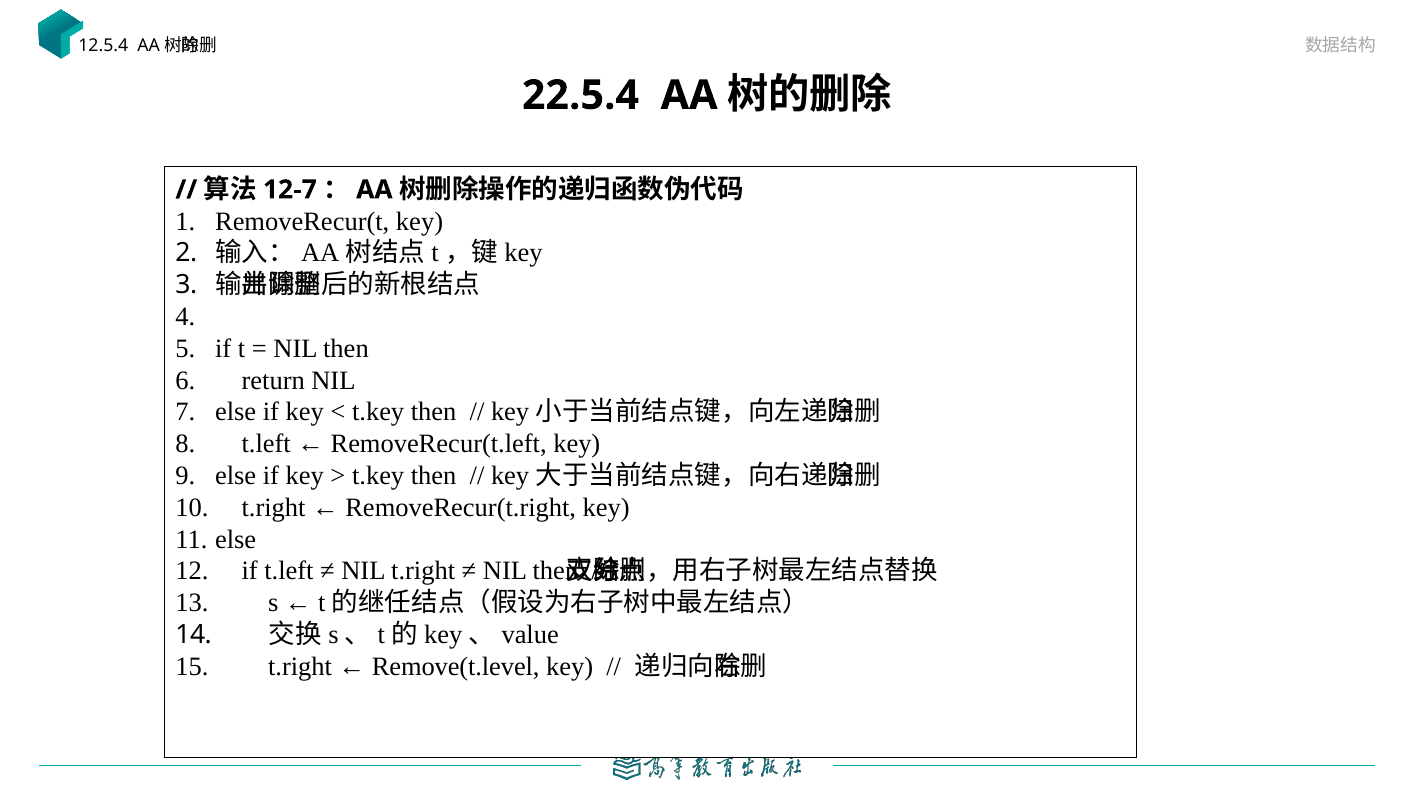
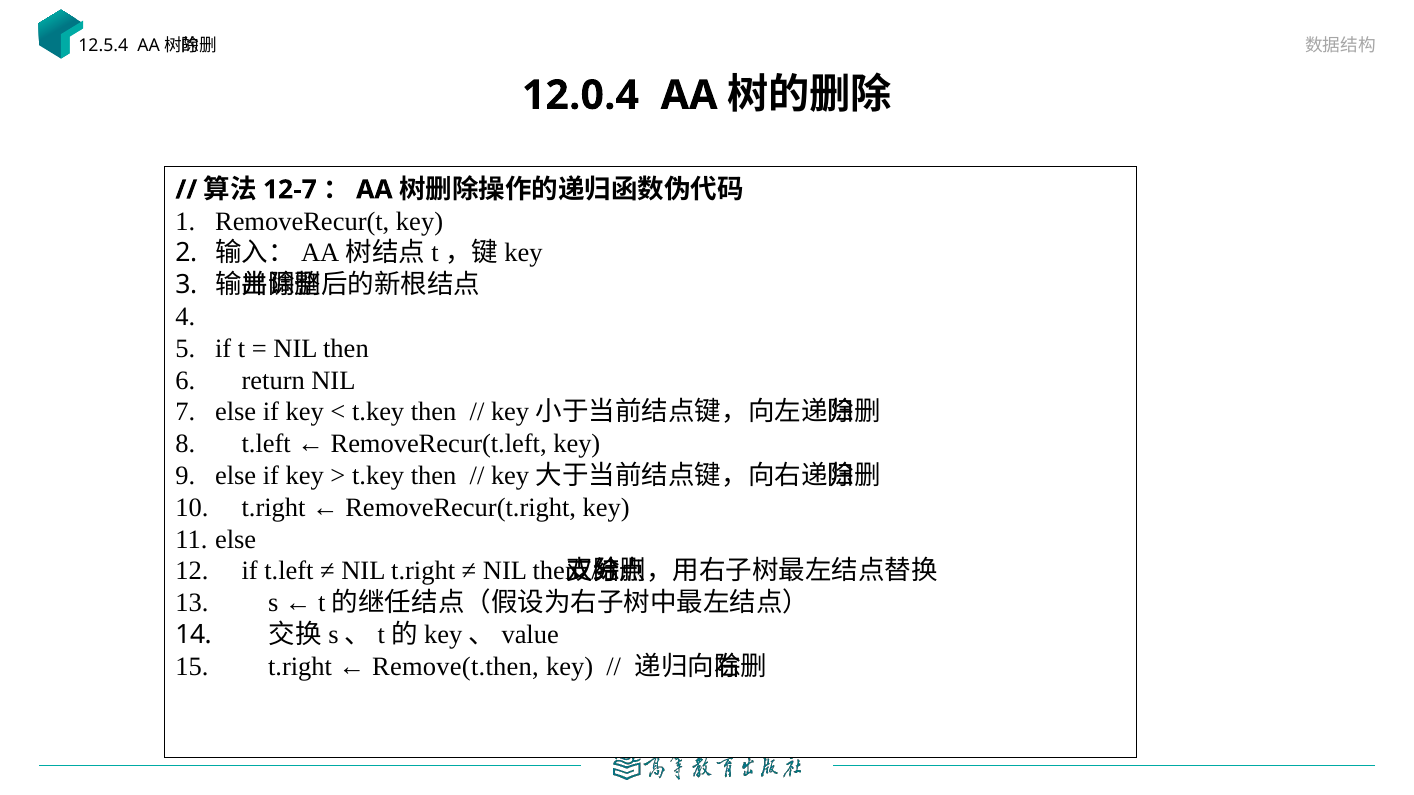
22.5.4: 22.5.4 -> 12.0.4 (580, 95)
Remove(t.level: Remove(t.level -> Remove(t.then (455, 667)
